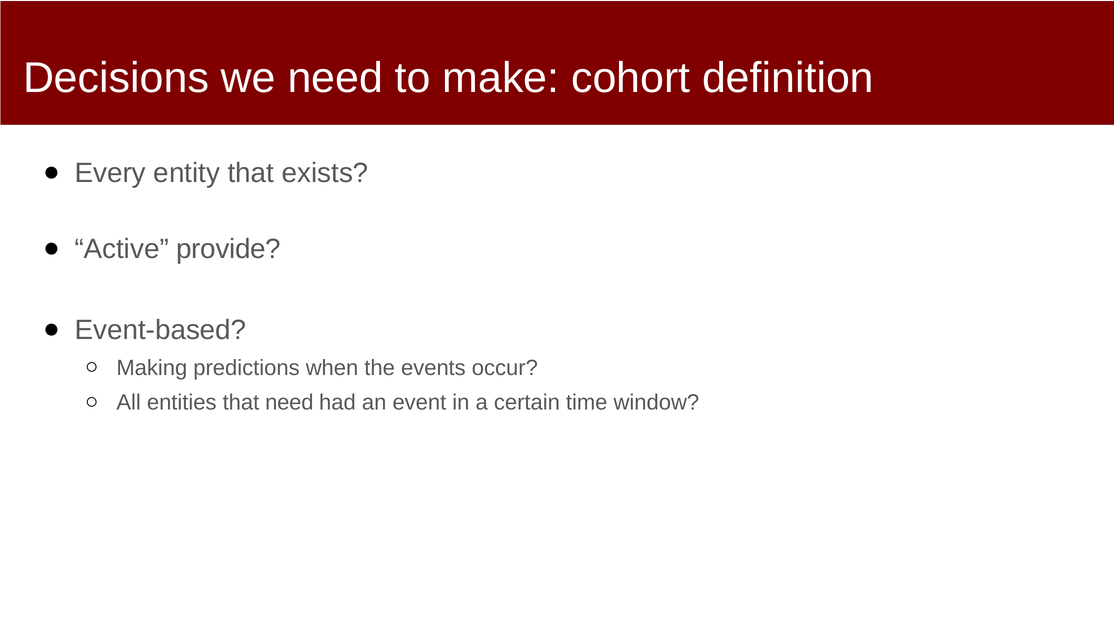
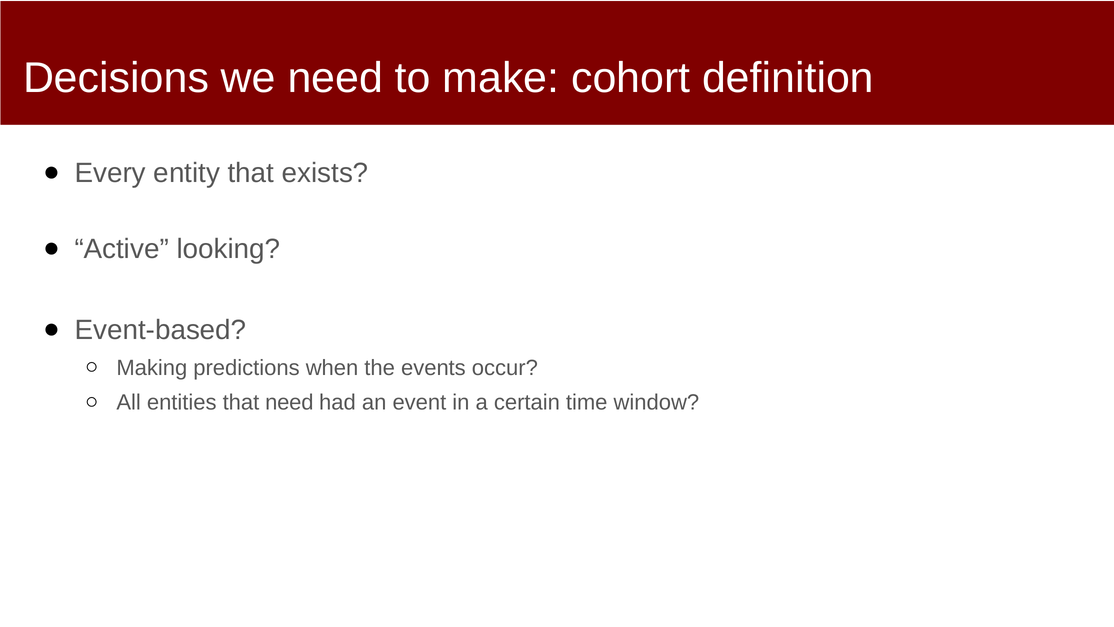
provide: provide -> looking (228, 249)
